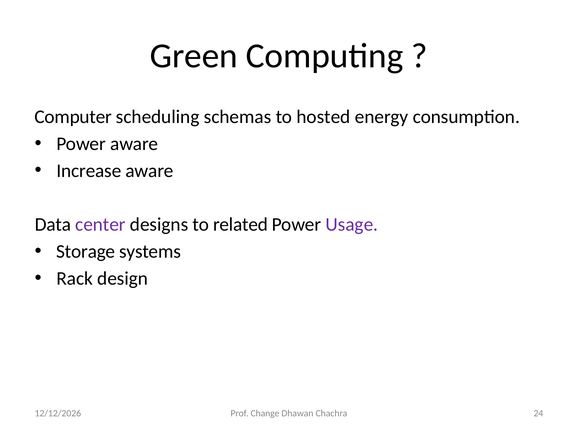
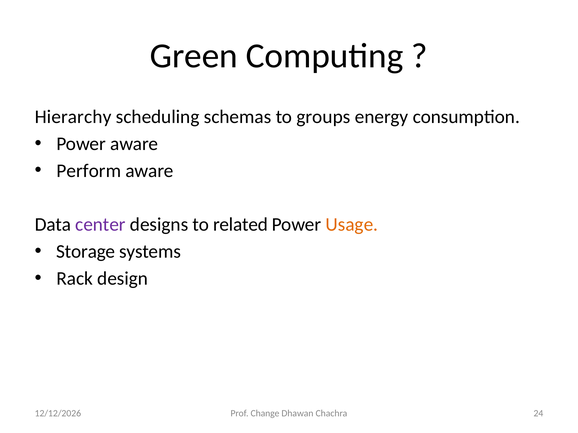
Computer: Computer -> Hierarchy (73, 117)
hosted: hosted -> groups (323, 117)
Increase: Increase -> Perform (89, 171)
Usage colour: purple -> orange (352, 225)
